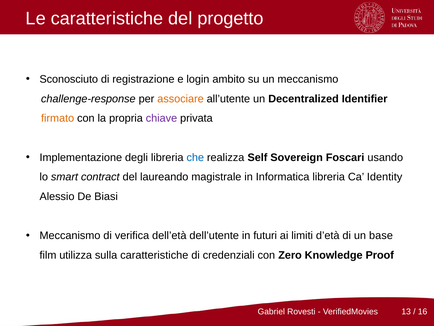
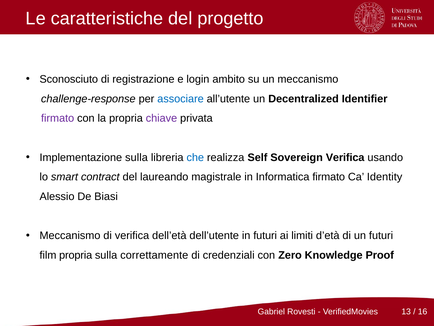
associare colour: orange -> blue (181, 99)
firmato colour: orange -> purple (58, 118)
Implementazione degli: degli -> sulla (136, 157)
Sovereign Foscari: Foscari -> Verifica (345, 157)
Informatica libreria: libreria -> firmato (329, 177)
un base: base -> futuri (381, 235)
film utilizza: utilizza -> propria (76, 255)
sulla caratteristiche: caratteristiche -> correttamente (154, 255)
